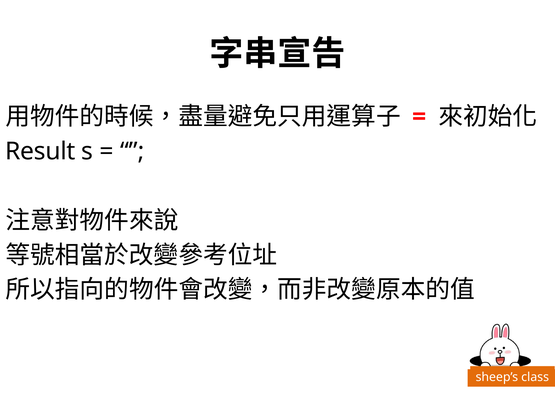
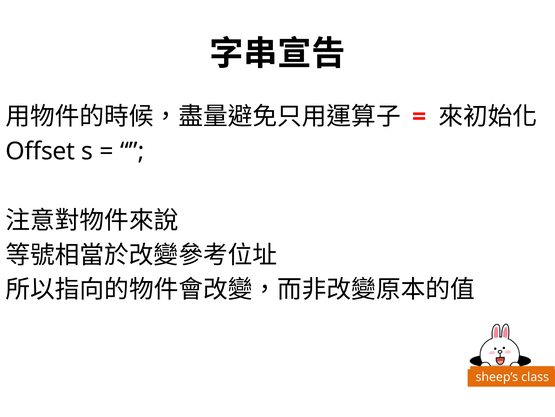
Result: Result -> Offset (40, 151)
